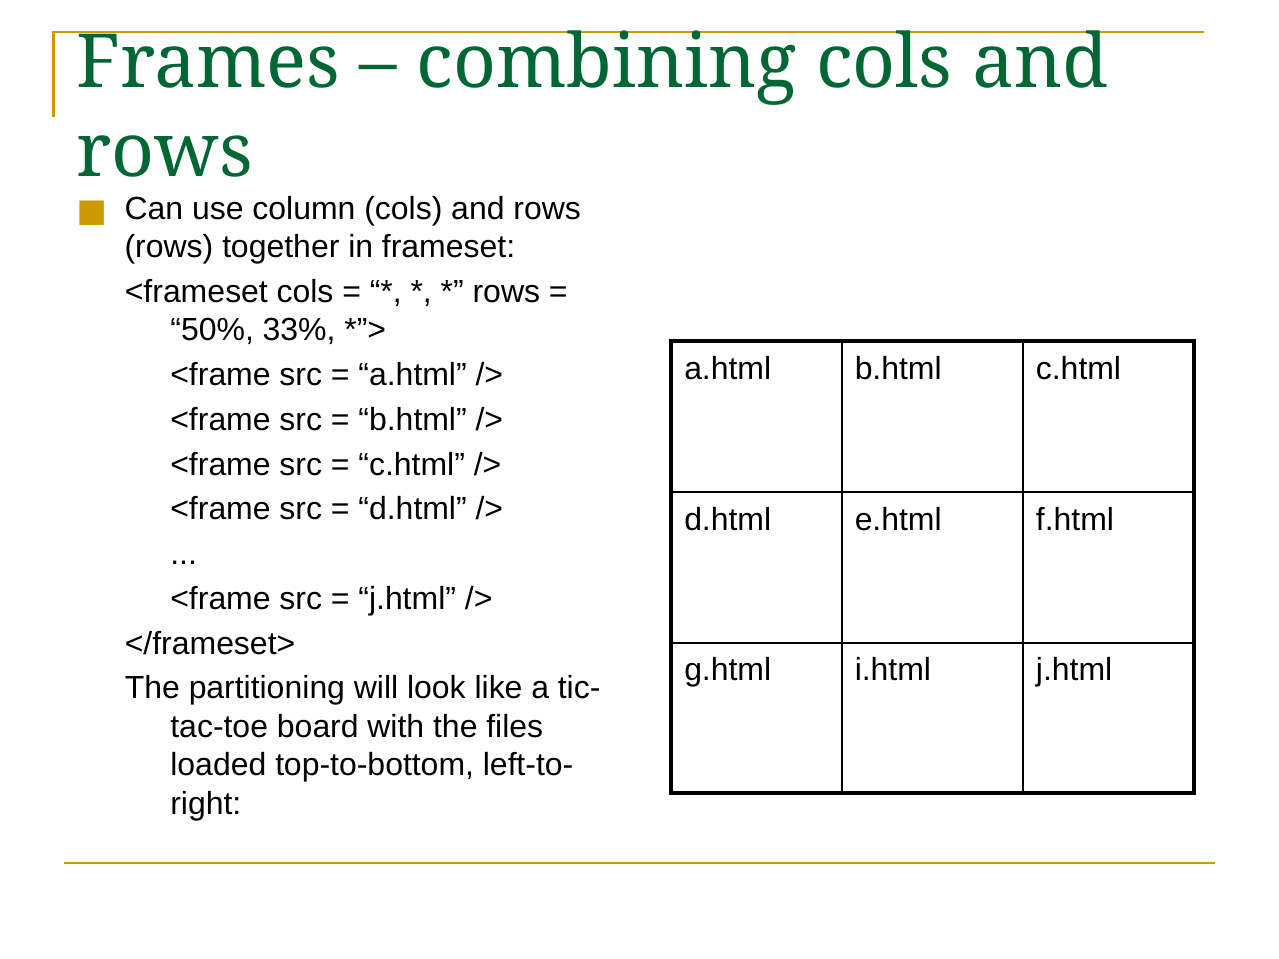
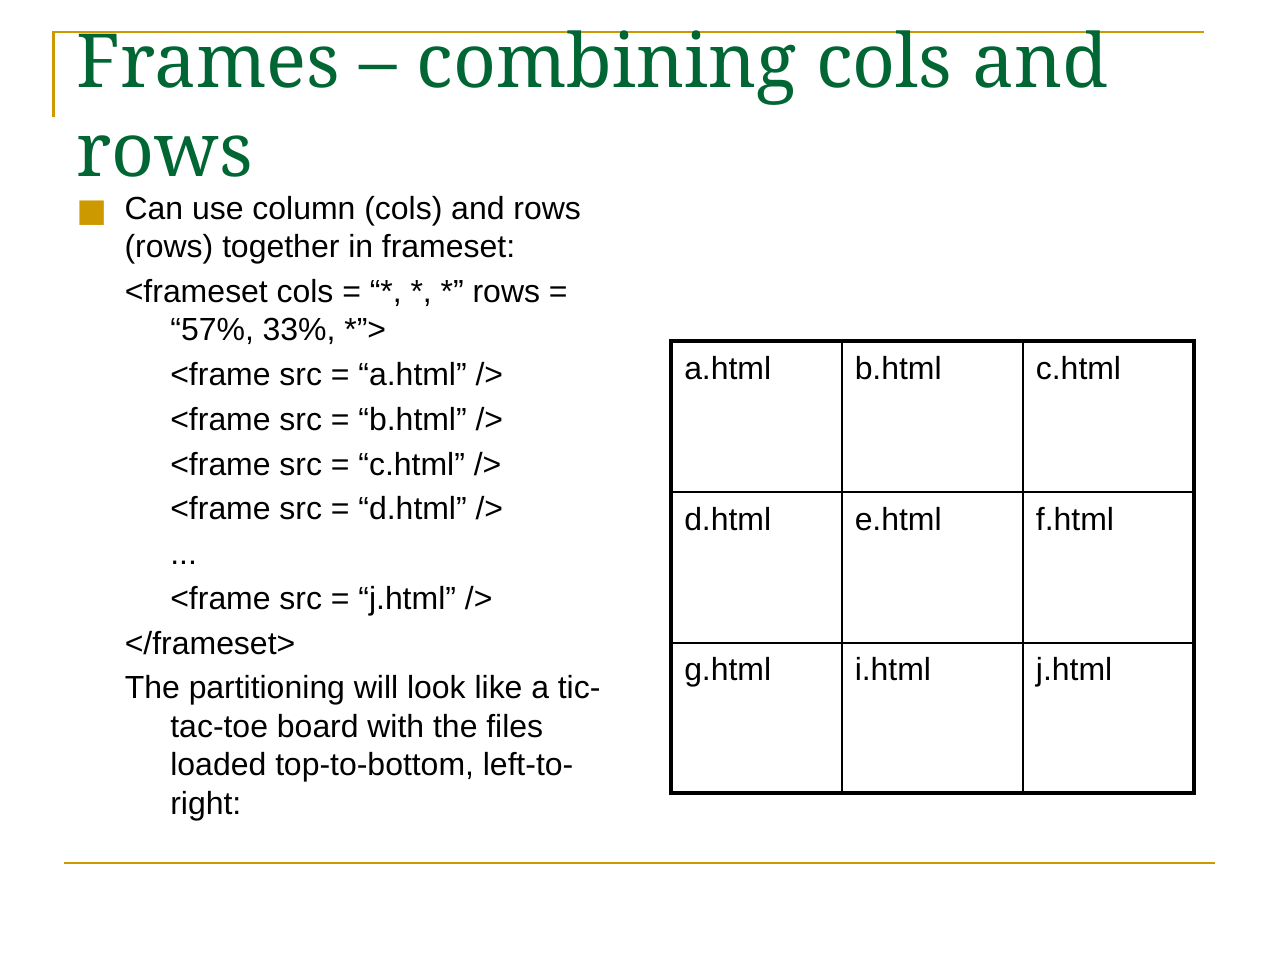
50%: 50% -> 57% (212, 330)
